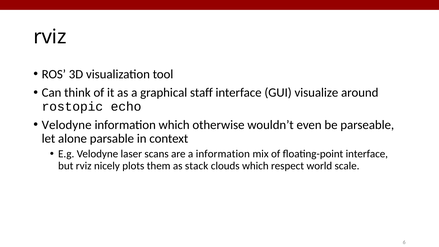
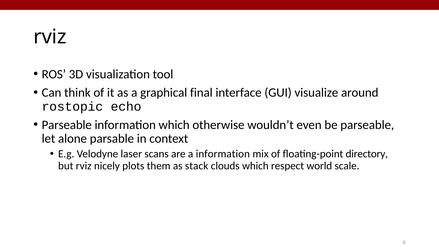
staff: staff -> final (201, 93)
Velodyne: Velodyne -> Parseable (67, 125)
floating-point interface: interface -> directory (367, 154)
